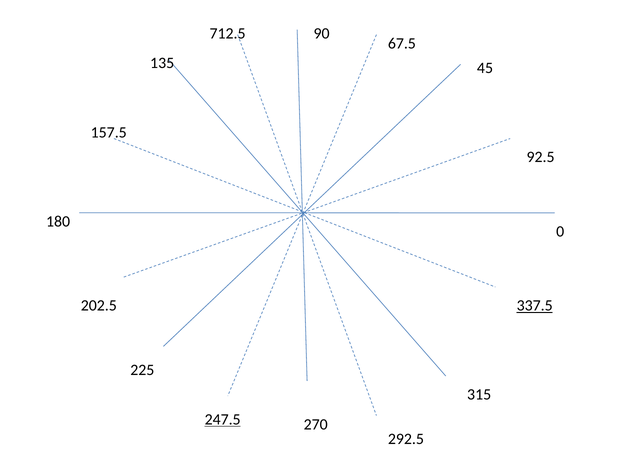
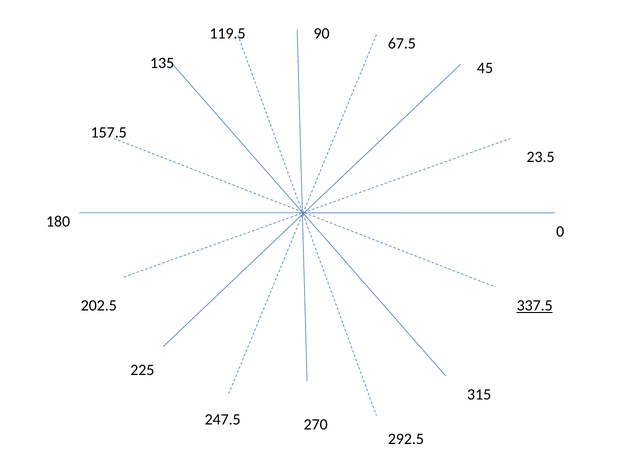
712.5: 712.5 -> 119.5 (228, 34)
92.5: 92.5 -> 23.5 (541, 157)
247.5 underline: present -> none (223, 420)
